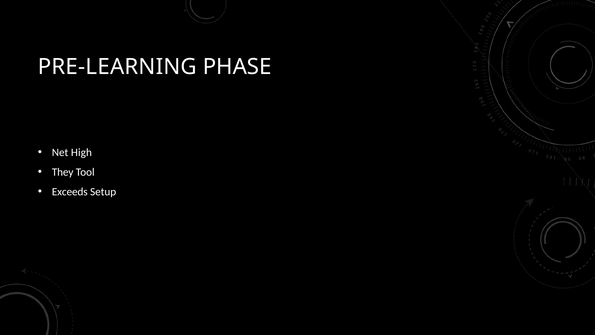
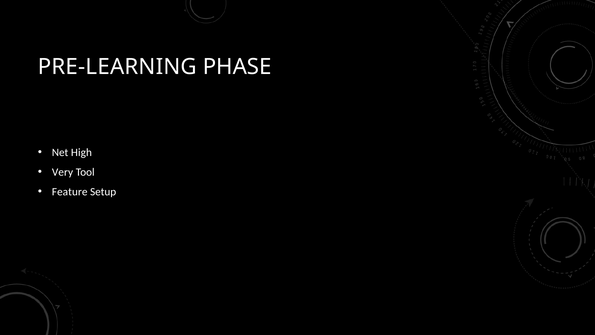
They: They -> Very (63, 172)
Exceeds: Exceeds -> Feature (70, 192)
